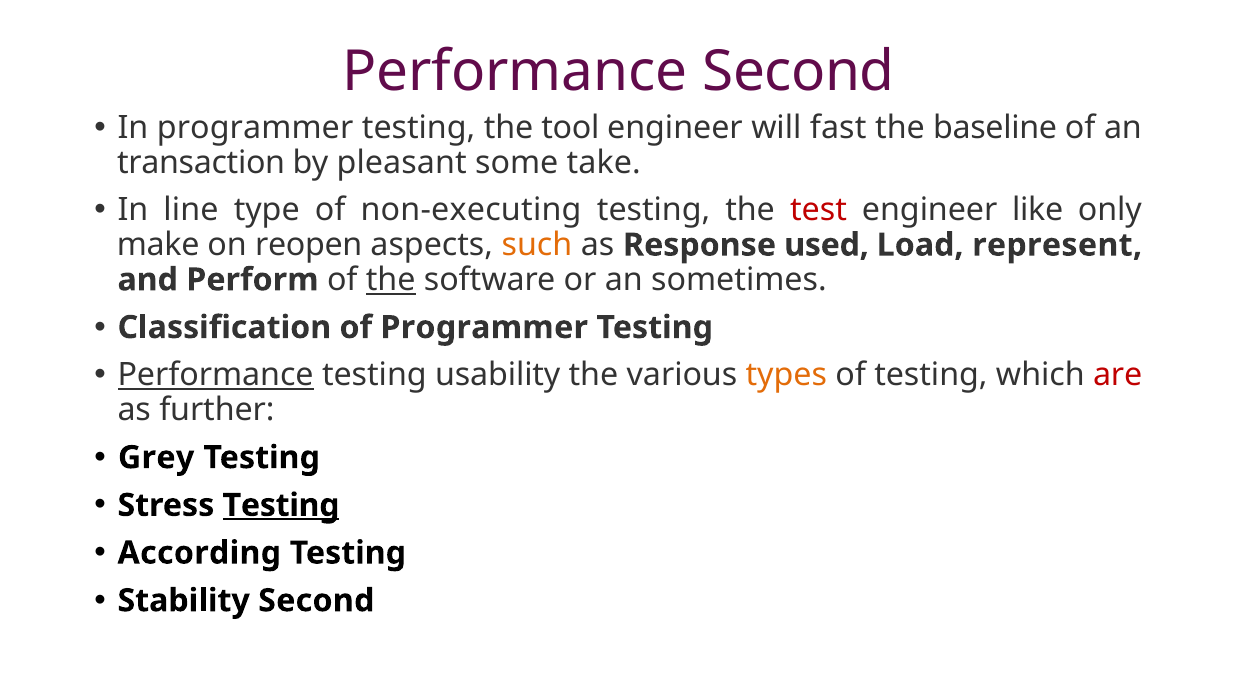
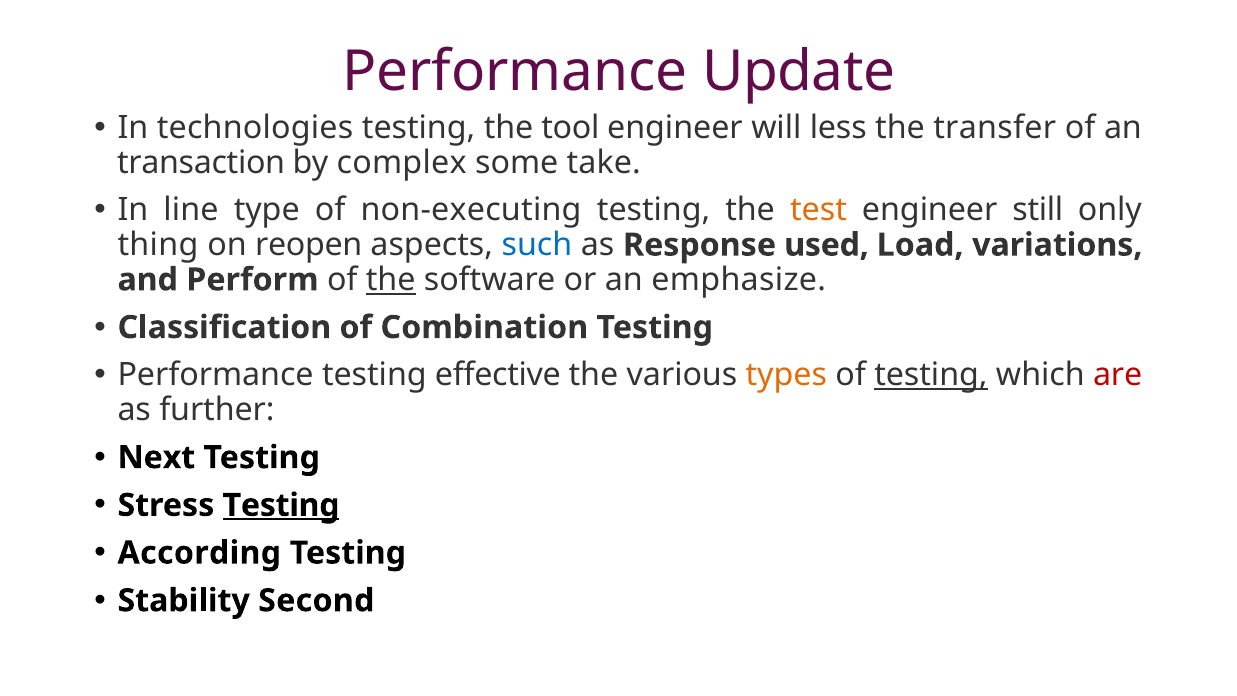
Performance Second: Second -> Update (799, 72)
In programmer: programmer -> technologies (255, 128)
fast: fast -> less (838, 128)
baseline: baseline -> transfer (995, 128)
pleasant: pleasant -> complex (402, 162)
test colour: red -> orange (819, 210)
like: like -> still (1038, 210)
make: make -> thing (158, 245)
such colour: orange -> blue (537, 245)
represent: represent -> variations (1057, 245)
sometimes: sometimes -> emphasize (739, 280)
of Programmer: Programmer -> Combination (484, 327)
Performance underline: present -> none (216, 375)
usability: usability -> effective (498, 375)
testing underline: none -> present (931, 375)
Grey: Grey -> Next (156, 457)
